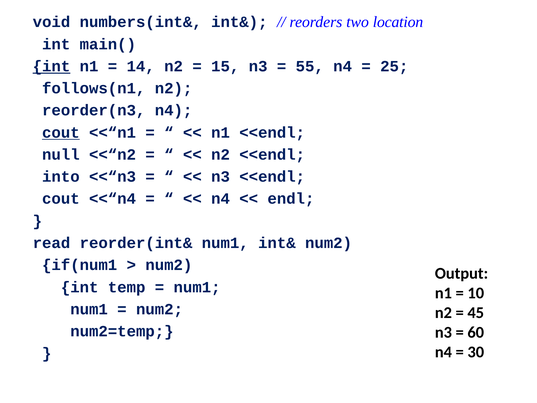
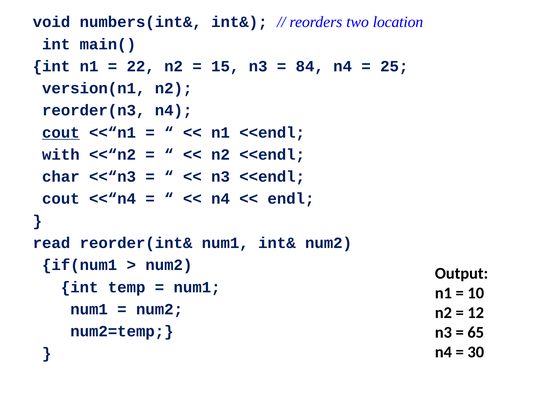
int underline: present -> none (51, 66)
14: 14 -> 22 (141, 66)
55: 55 -> 84 (310, 66)
follows(n1: follows(n1 -> version(n1 (94, 88)
null: null -> with (61, 155)
into: into -> char (61, 177)
45: 45 -> 12 (476, 313)
60: 60 -> 65 (476, 332)
